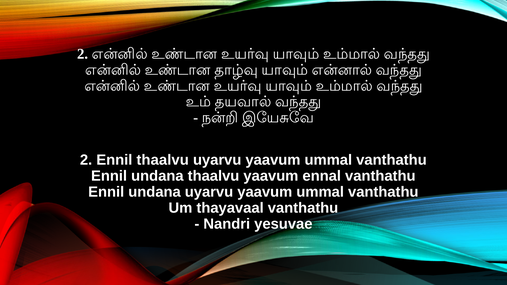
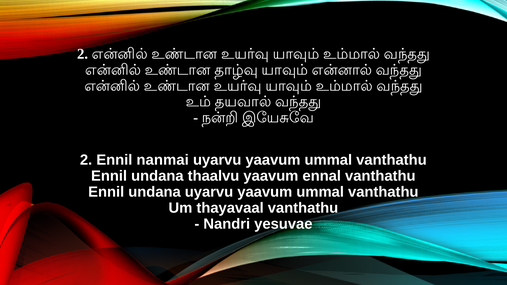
Ennil thaalvu: thaalvu -> nanmai (163, 160)
